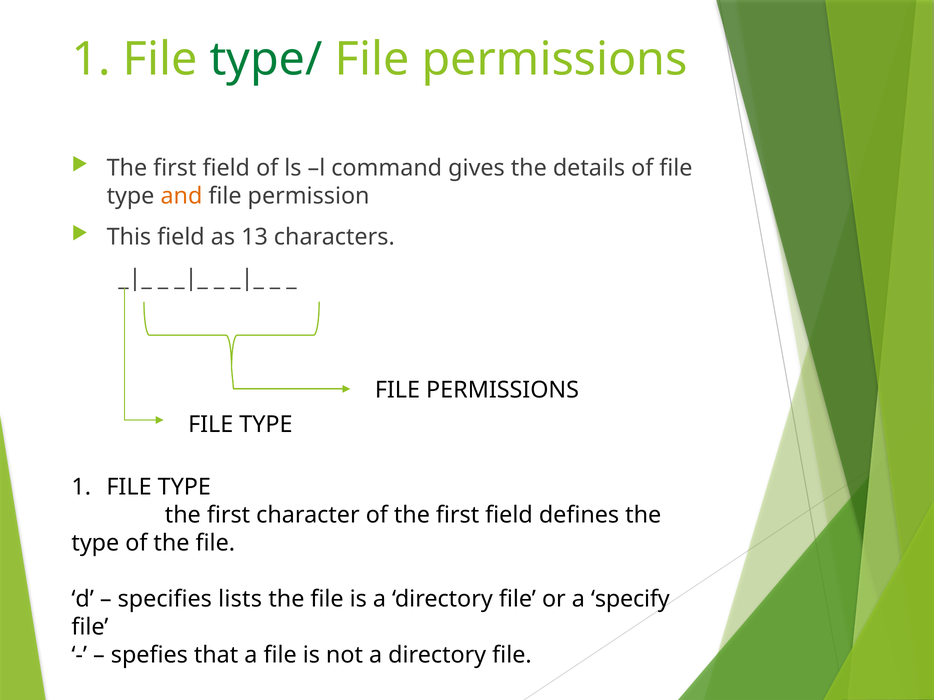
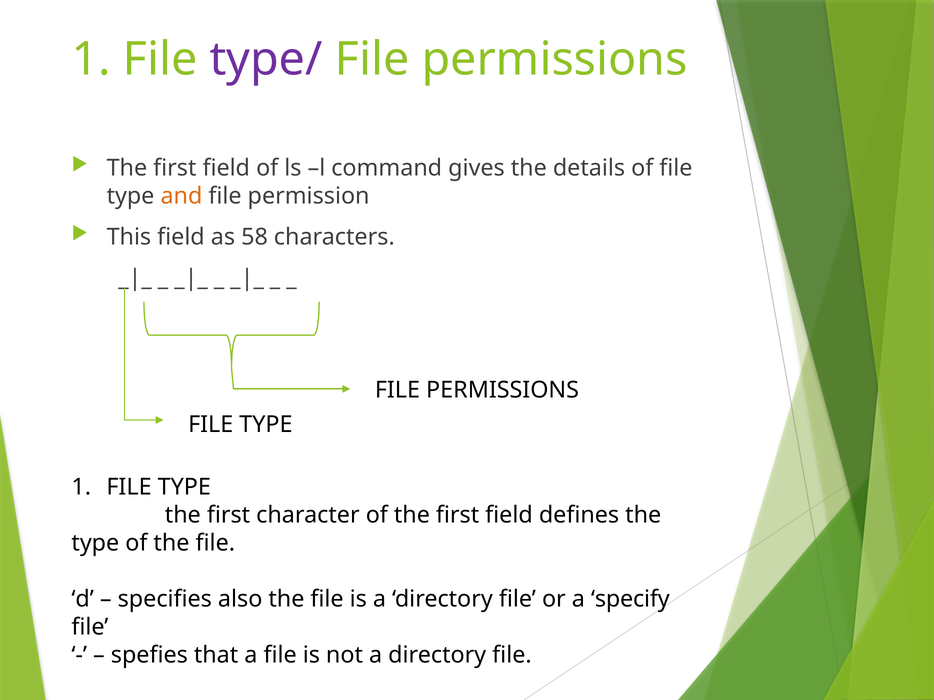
type/ colour: green -> purple (266, 59)
13: 13 -> 58 (255, 237)
lists: lists -> also (240, 599)
